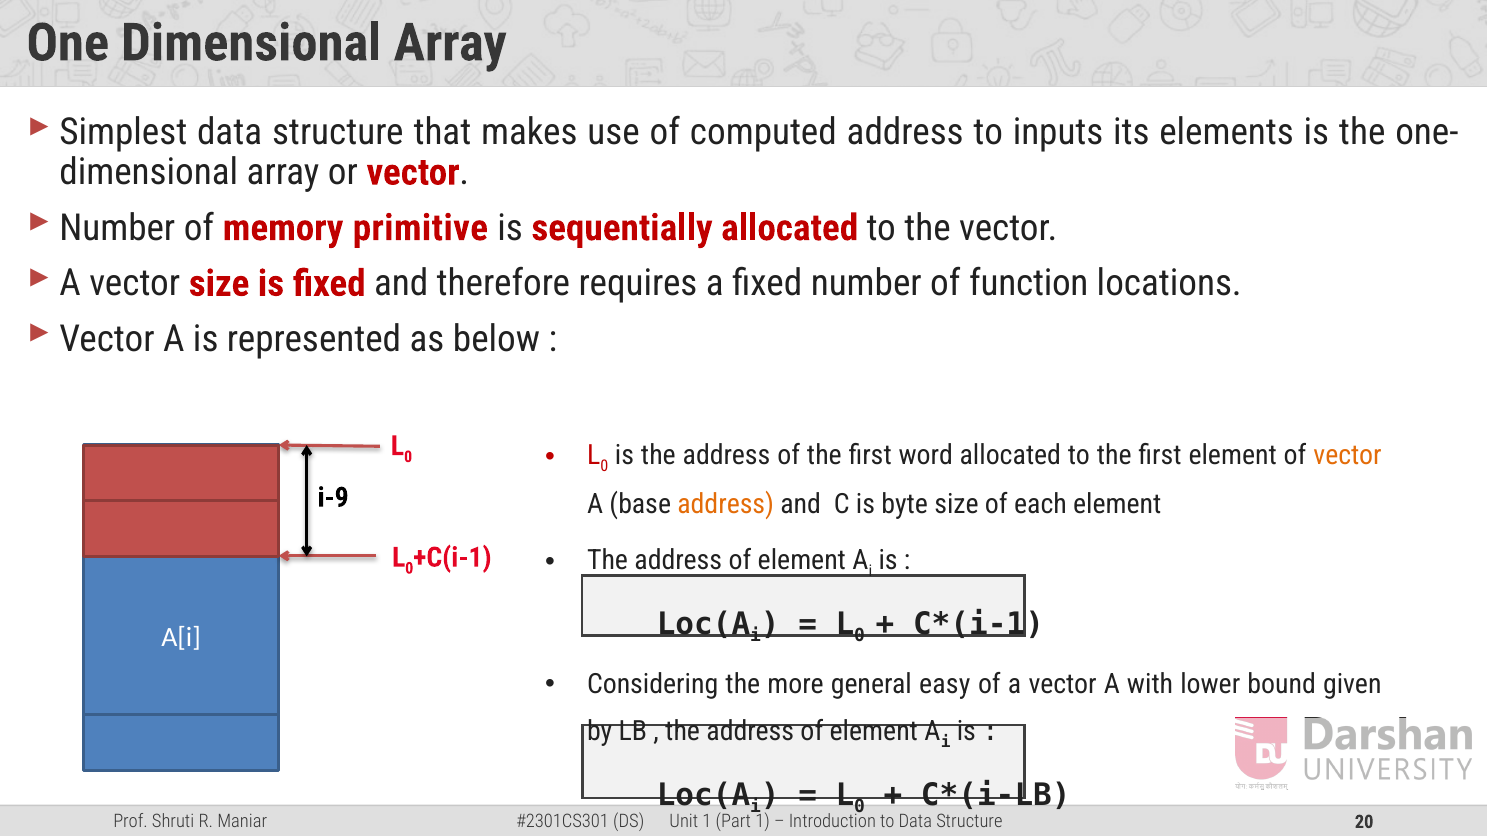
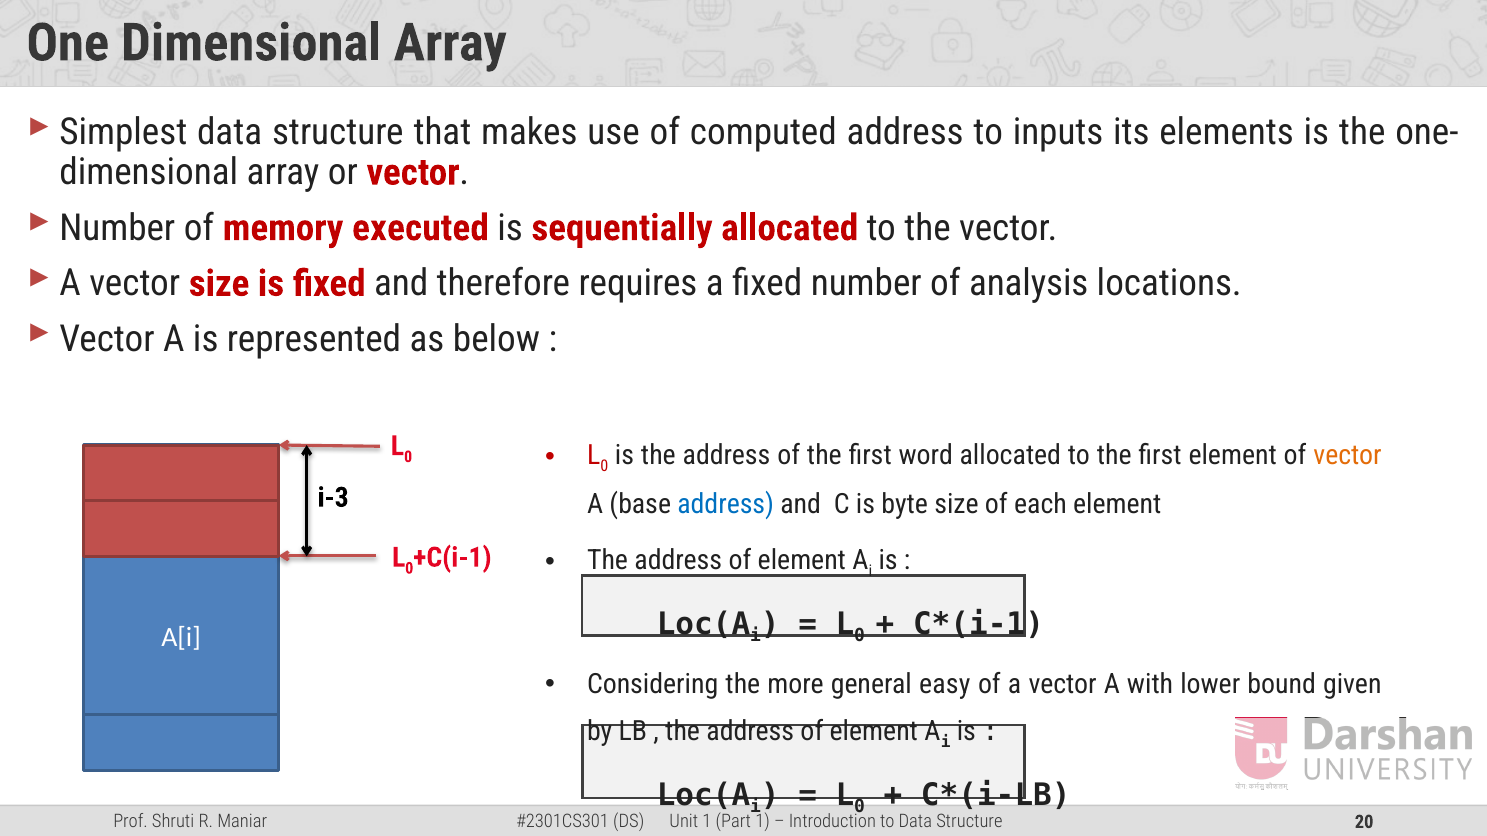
primitive: primitive -> executed (420, 228)
function: function -> analysis (1029, 284)
i-9: i-9 -> i-3 (333, 498)
address colour: orange -> blue (726, 505)
